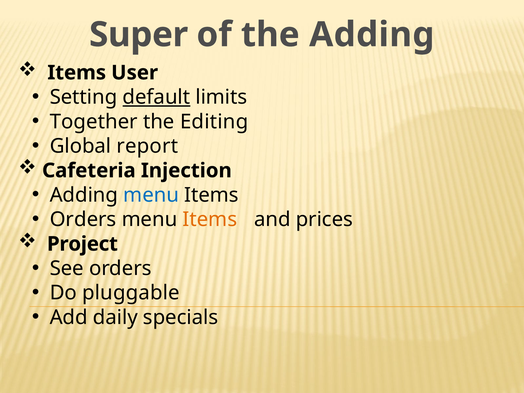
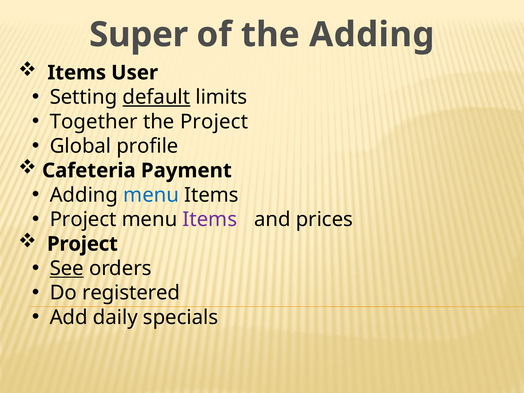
the Editing: Editing -> Project (214, 122)
report: report -> profile (147, 146)
Injection: Injection -> Payment (186, 171)
Orders: Orders -> Project (83, 219)
Items colour: orange -> purple (210, 219)
See underline: none -> present (67, 268)
pluggable: pluggable -> registered (131, 293)
